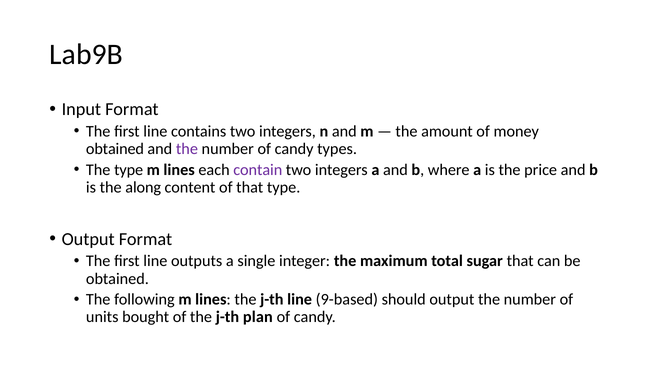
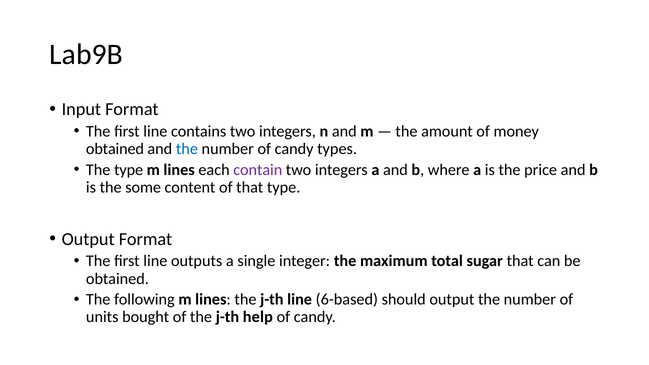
the colour: purple -> blue (187, 149)
along: along -> some (143, 187)
9-based: 9-based -> 6-based (347, 300)
plan: plan -> help (258, 317)
